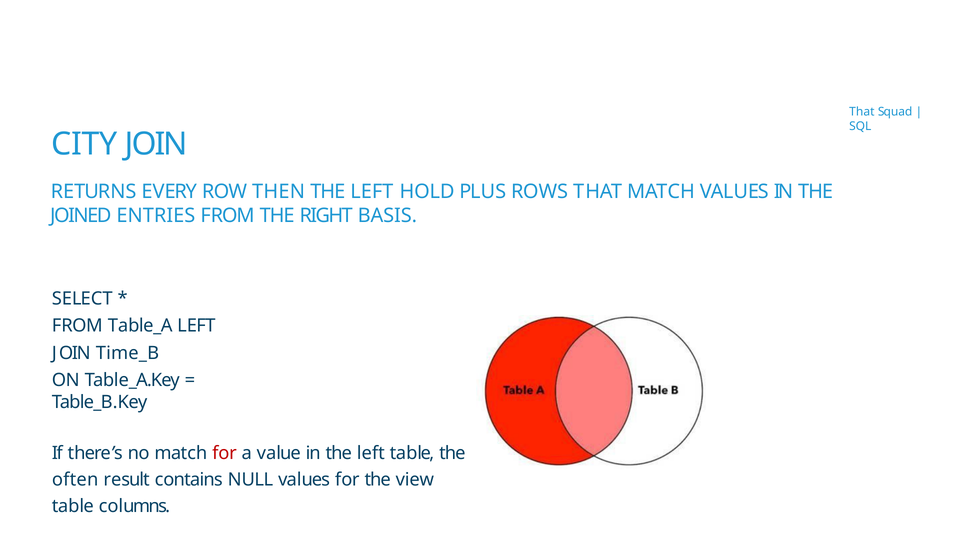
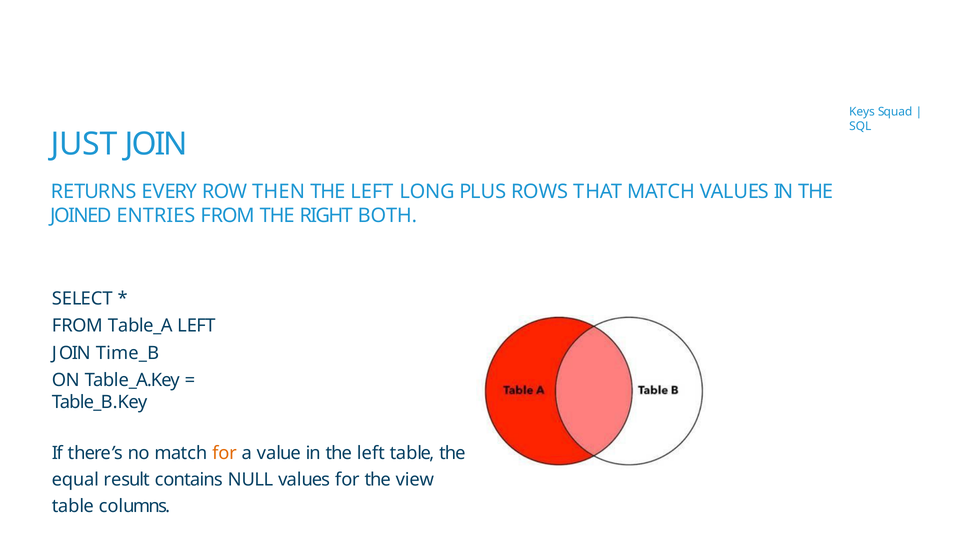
That: That -> Keys (862, 112)
CITY: CITY -> JUST (84, 144)
HOLD: HOLD -> LONG (427, 192)
BASIS: BASIS -> BOTH (387, 216)
for colour: red -> orange (225, 453)
often: often -> equal (75, 479)
